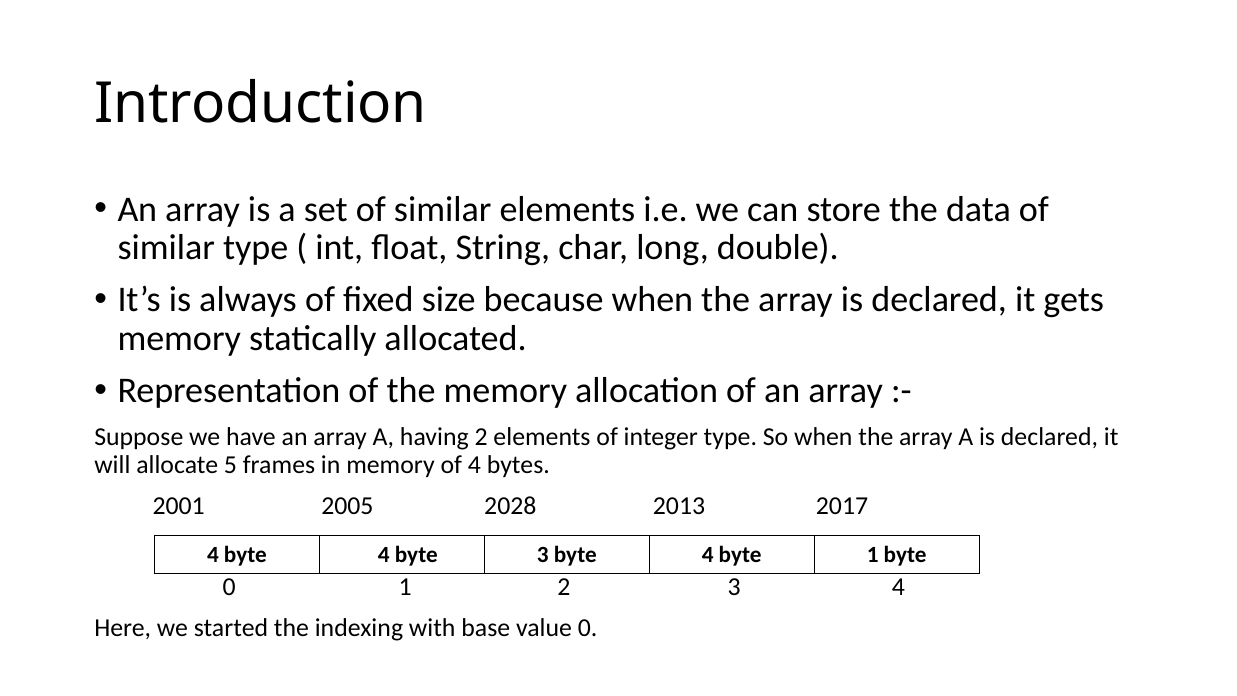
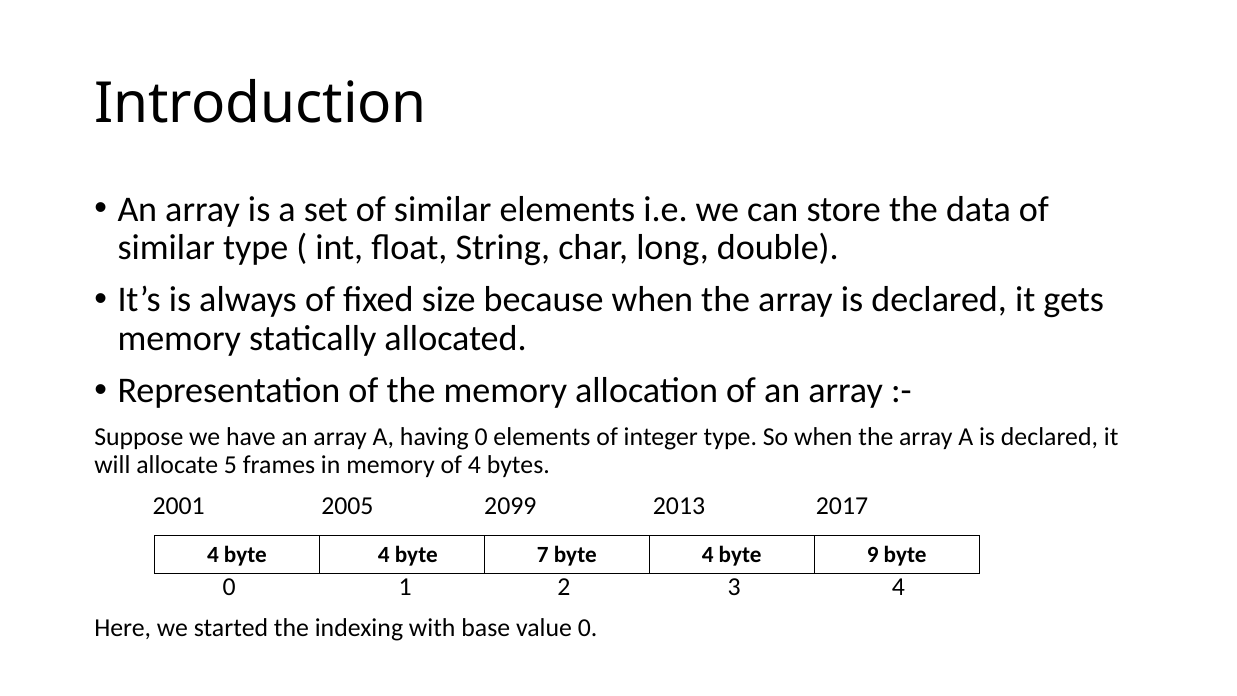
having 2: 2 -> 0 (481, 437)
2028: 2028 -> 2099 (510, 505)
byte 3: 3 -> 7 (543, 555)
byte 1: 1 -> 9 (873, 555)
